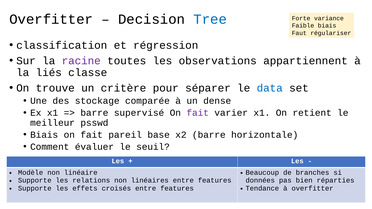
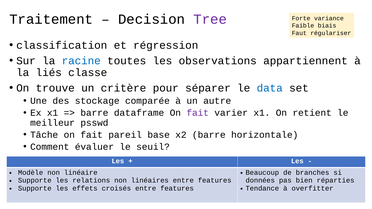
Overfitter: Overfitter -> Traitement (51, 19)
Tree colour: blue -> purple (210, 19)
racine colour: purple -> blue (81, 61)
dense: dense -> autre (217, 101)
supervisé: supervisé -> dataframe (139, 113)
Biais: Biais -> Tâche (44, 135)
